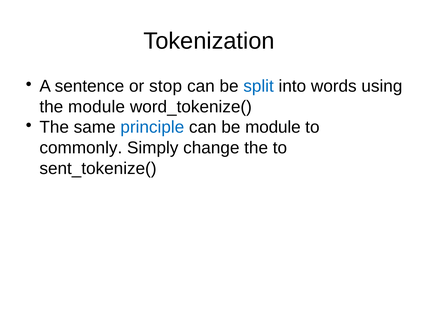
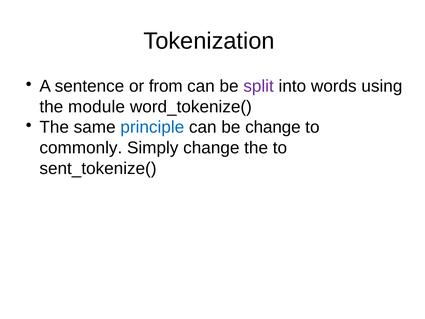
stop: stop -> from (166, 86)
split colour: blue -> purple (259, 86)
be module: module -> change (273, 127)
